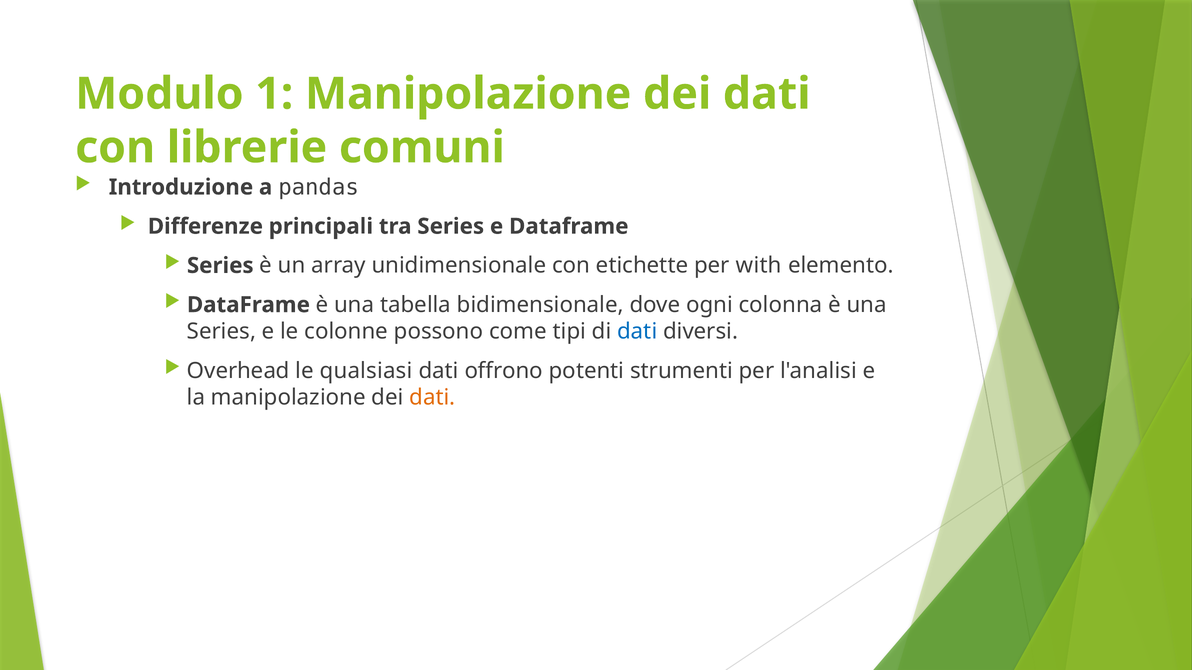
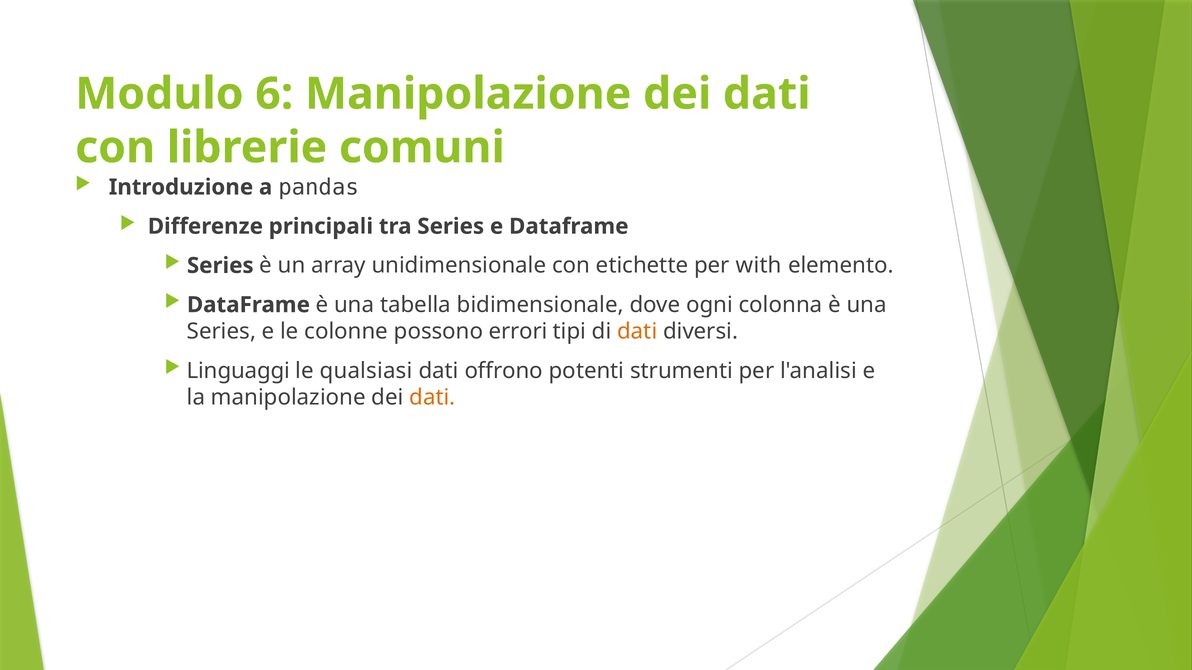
1: 1 -> 6 (274, 94)
come: come -> errori (518, 332)
dati colour: blue -> orange (637, 332)
Overhead: Overhead -> Linguaggi (238, 371)
